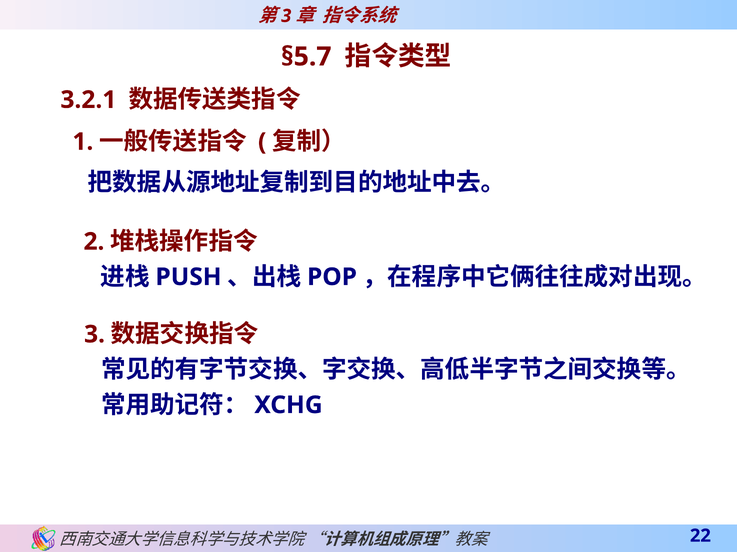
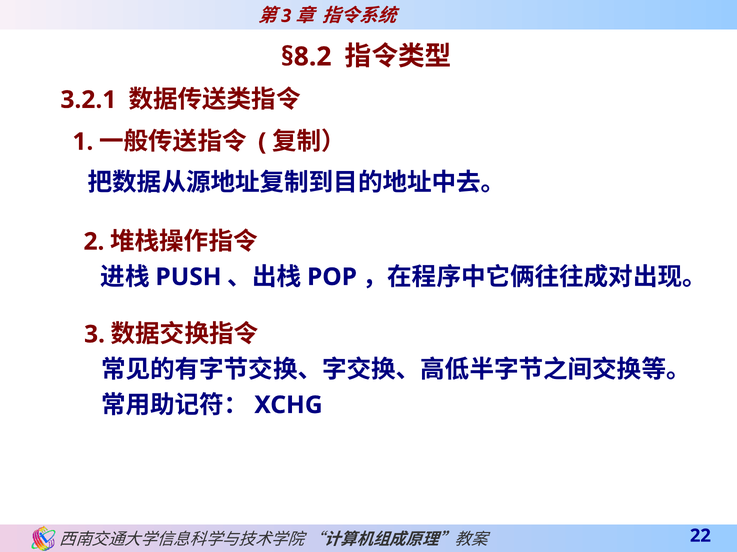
§5.7: §5.7 -> §8.2 (306, 57)
